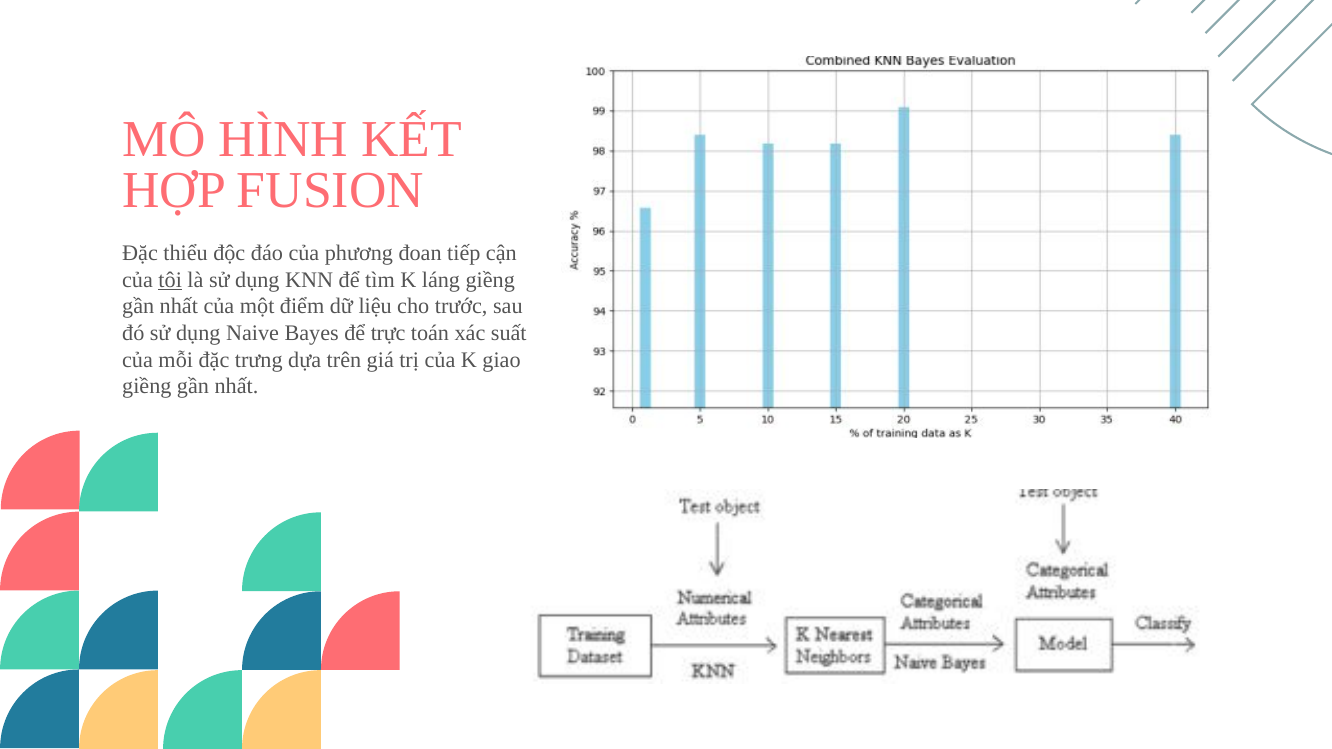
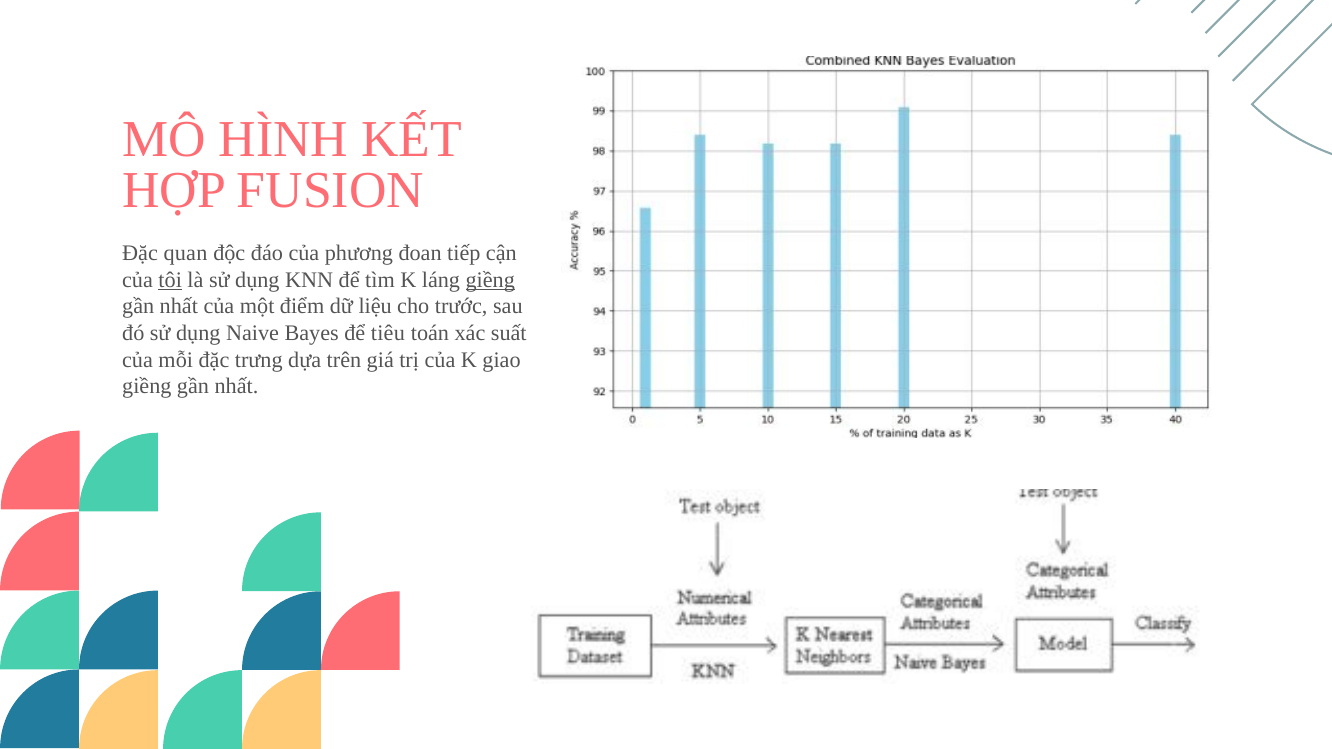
thiểu: thiểu -> quan (185, 253)
giềng underline: none -> present (490, 280)
trực: trực -> tiêu (388, 333)
